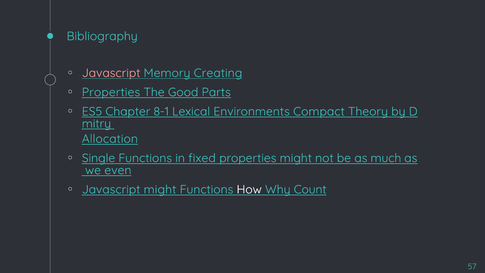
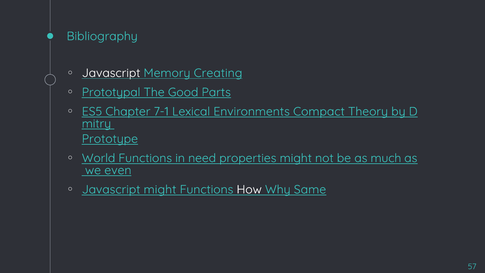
Javascript colour: pink -> white (111, 73)
Properties: Properties -> Prototypal (111, 92)
8-1: 8-1 -> 7-1 (161, 111)
Allocation: Allocation -> Prototype (110, 139)
Single: Single -> World (99, 158)
fixed: fixed -> need (202, 158)
Count: Count -> Same (310, 189)
